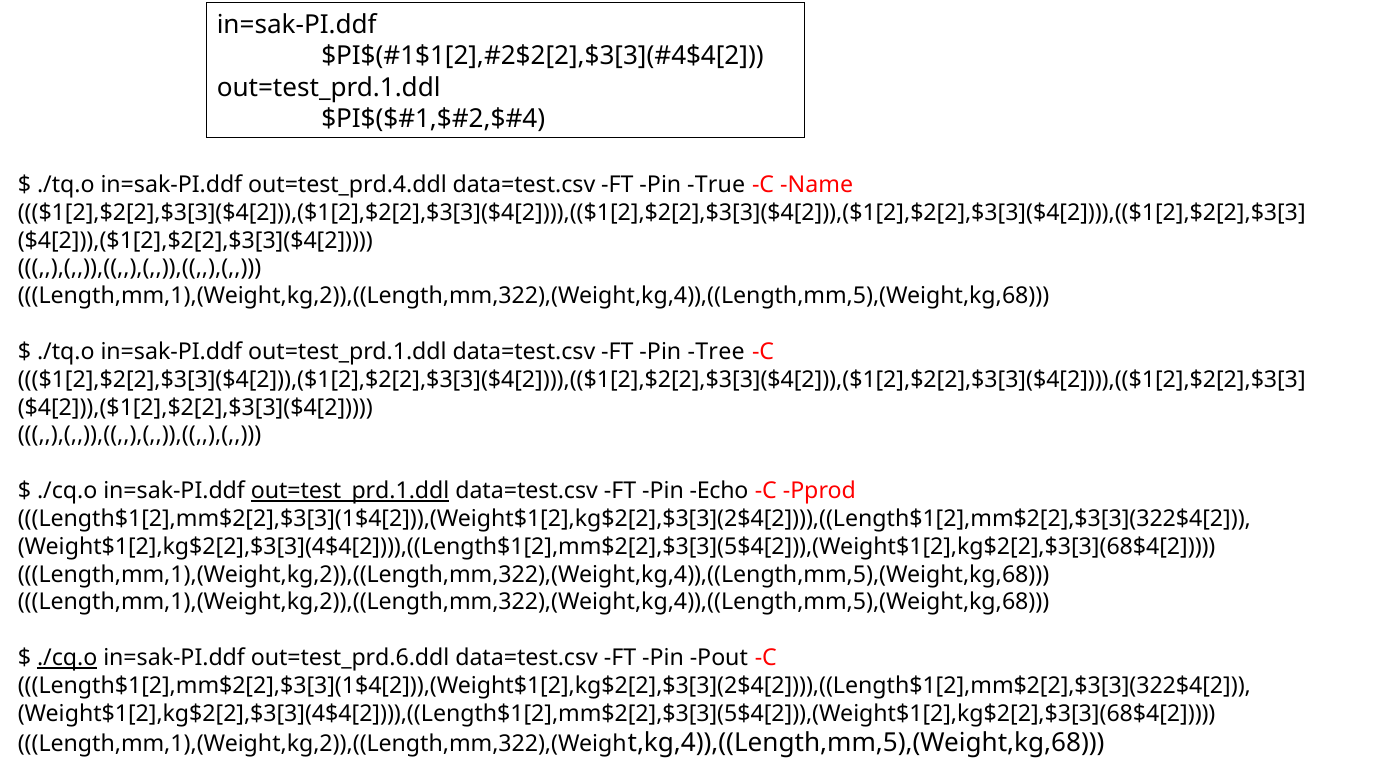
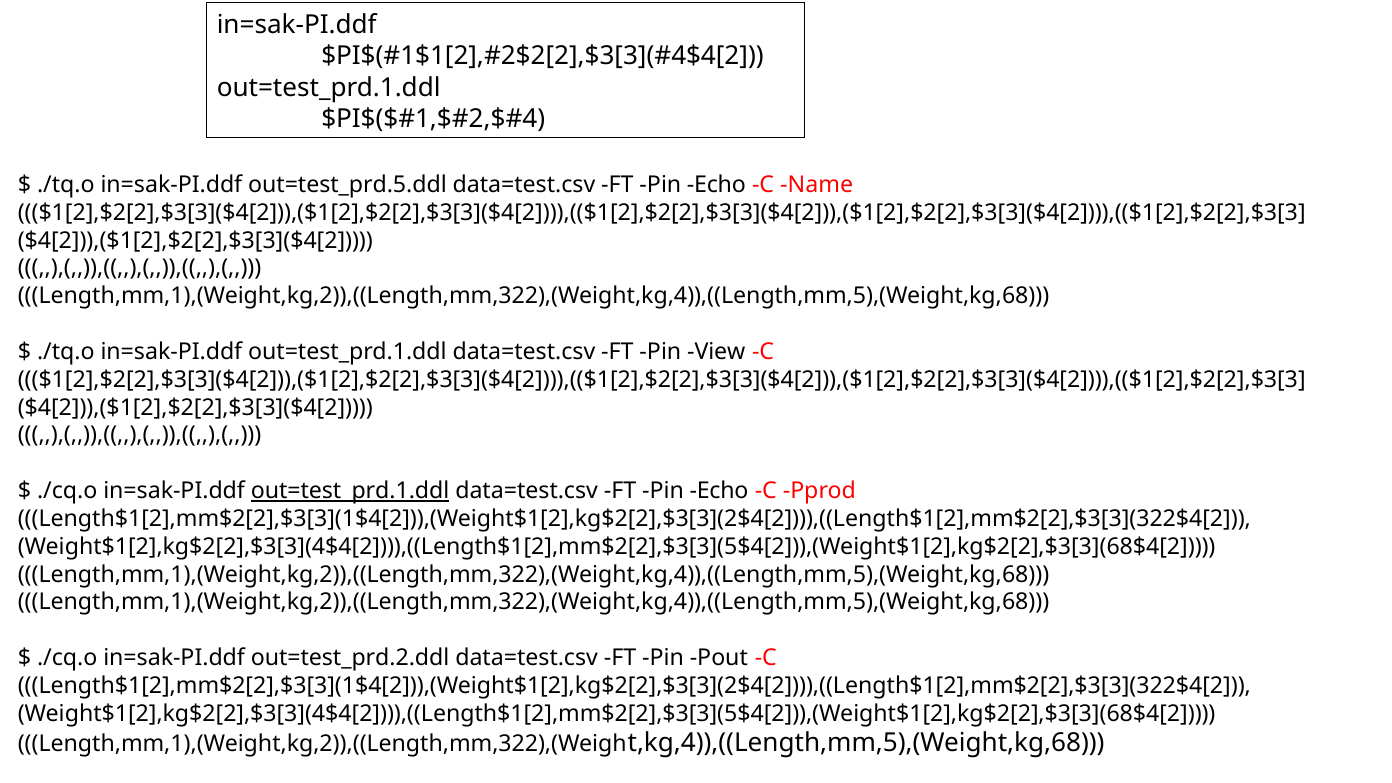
out=test_prd.4.ddl: out=test_prd.4.ddl -> out=test_prd.5.ddl (347, 185)
True: True -> Echo (716, 185)
Tree: Tree -> View (716, 352)
./cq.o underline: present -> none (67, 658)
out=test_prd.6.ddl: out=test_prd.6.ddl -> out=test_prd.2.ddl (350, 658)
